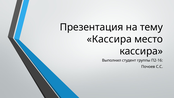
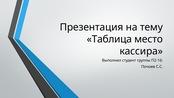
Кассира: Кассира -> Таблица (109, 39)
